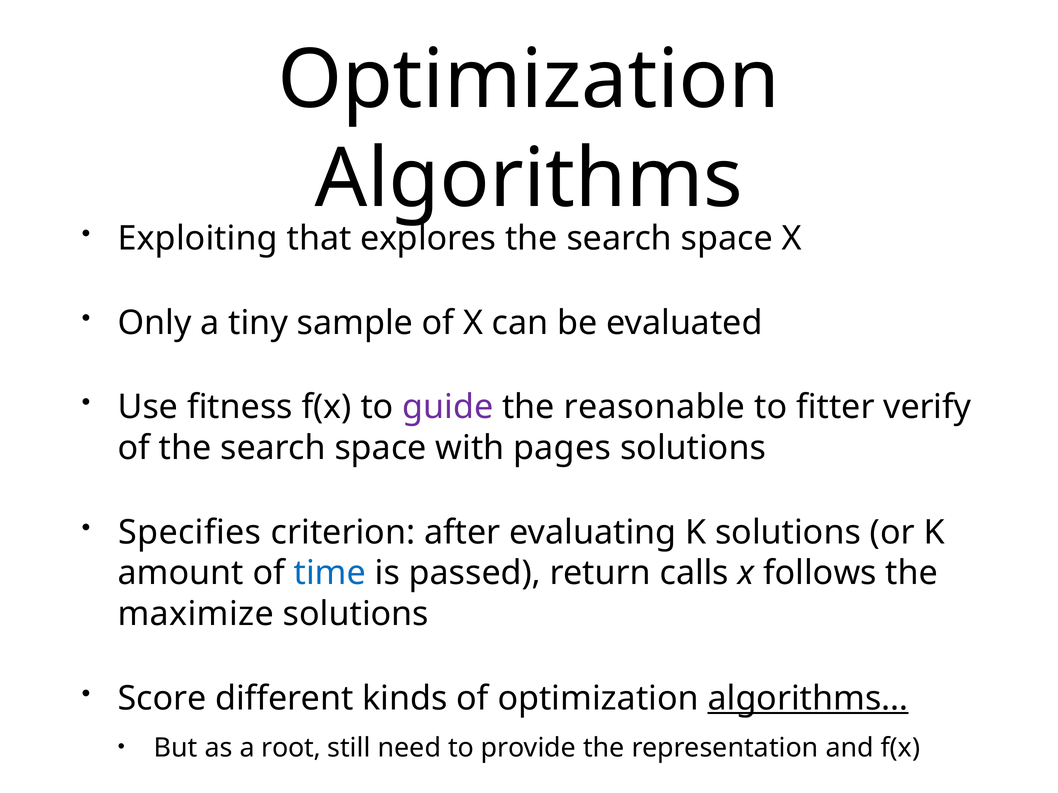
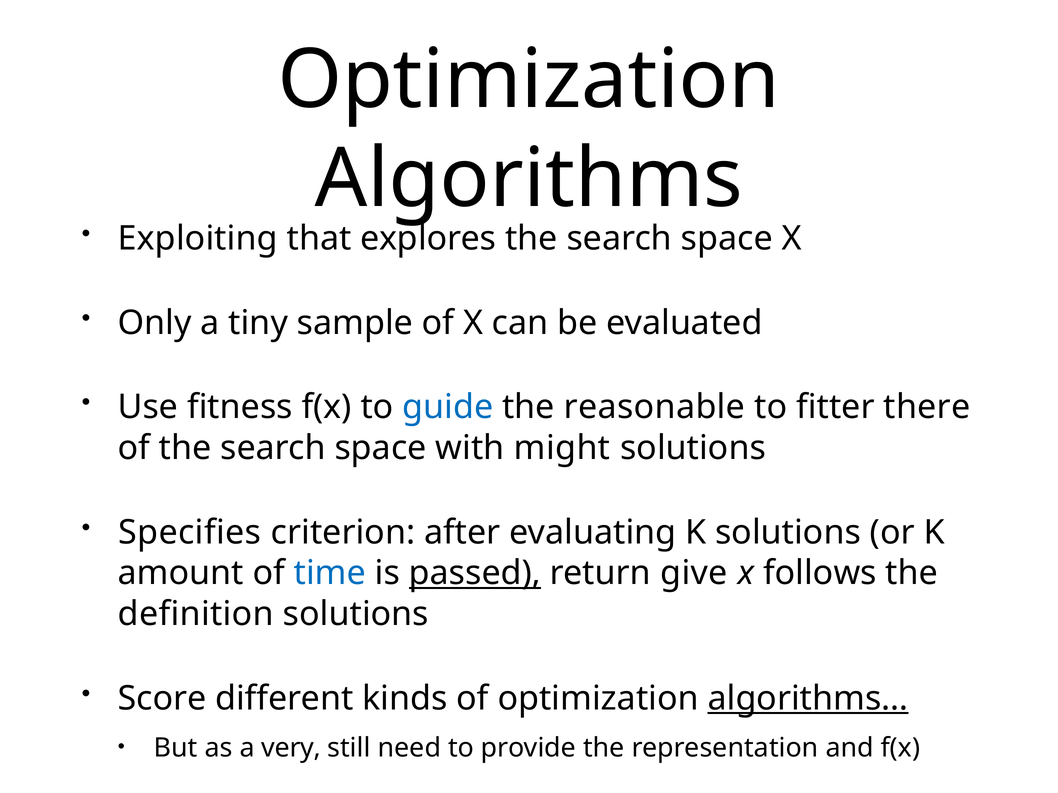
guide colour: purple -> blue (448, 407)
verify: verify -> there (927, 407)
pages: pages -> might (562, 448)
passed underline: none -> present (475, 574)
calls: calls -> give (694, 574)
maximize: maximize -> definition (196, 614)
root: root -> very (291, 748)
